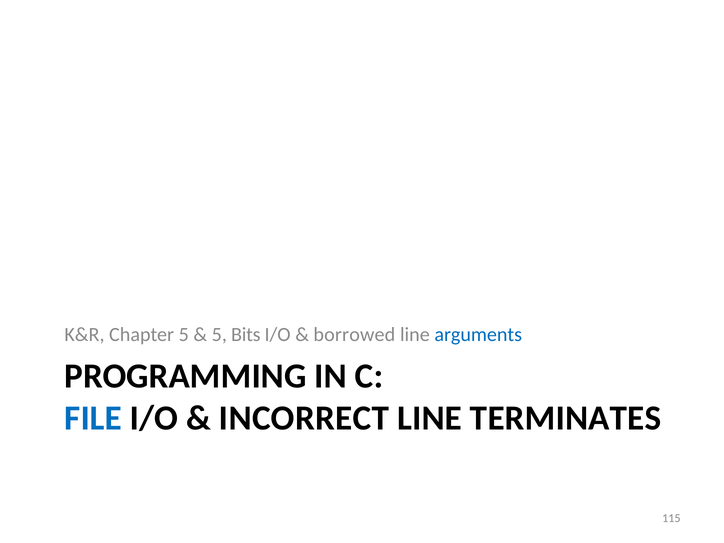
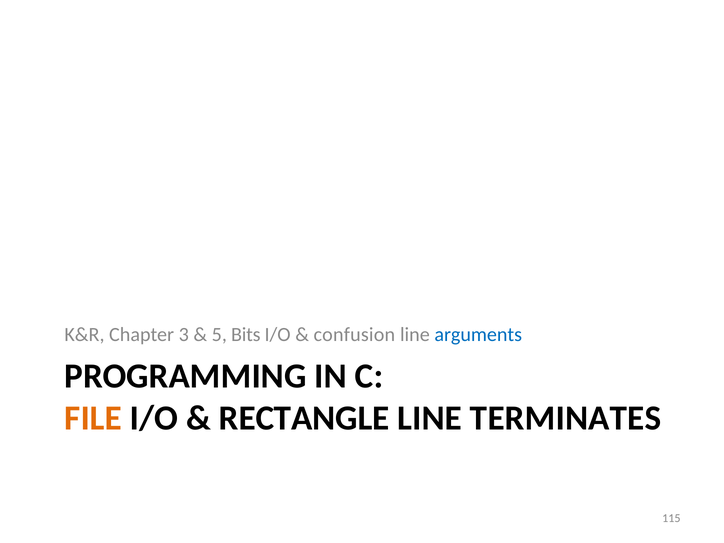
Chapter 5: 5 -> 3 (184, 335)
borrowed: borrowed -> confusion (354, 335)
FILE colour: blue -> orange (93, 418)
INCORRECT: INCORRECT -> RECTANGLE (304, 418)
